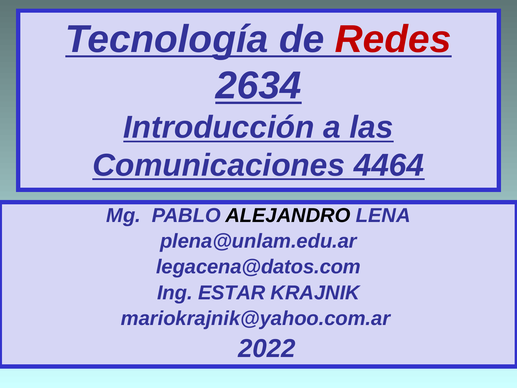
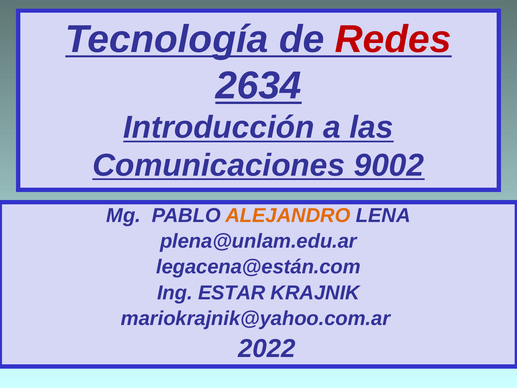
4464: 4464 -> 9002 (389, 165)
ALEJANDRO colour: black -> orange (288, 215)
legacena@datos.com: legacena@datos.com -> legacena@están.com (258, 267)
